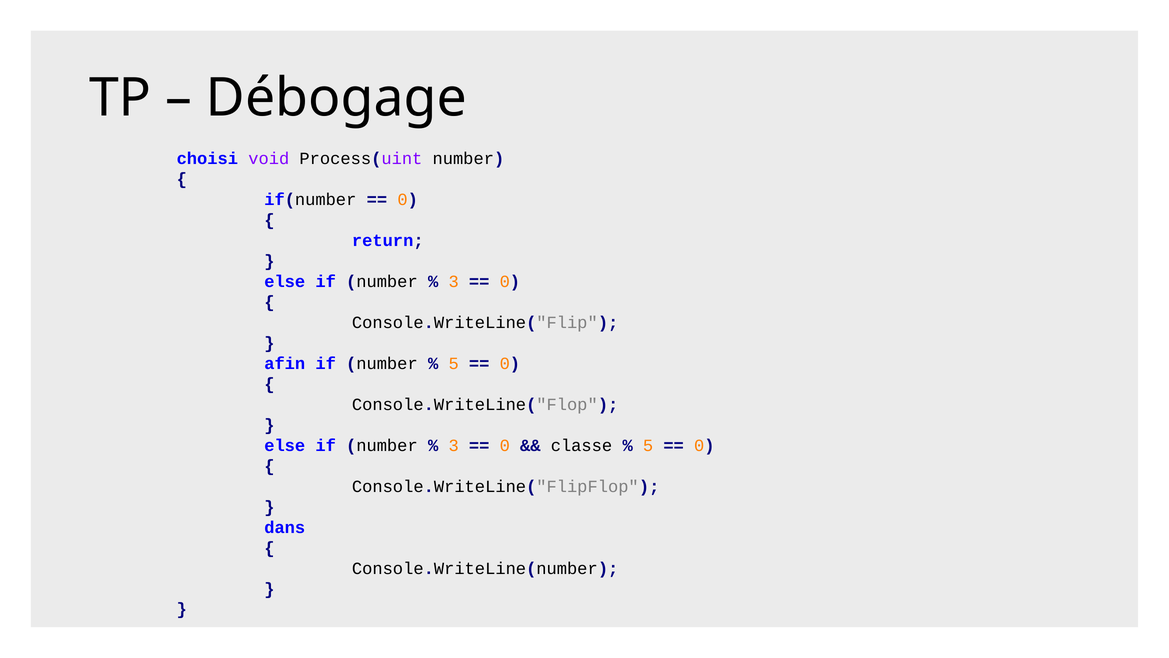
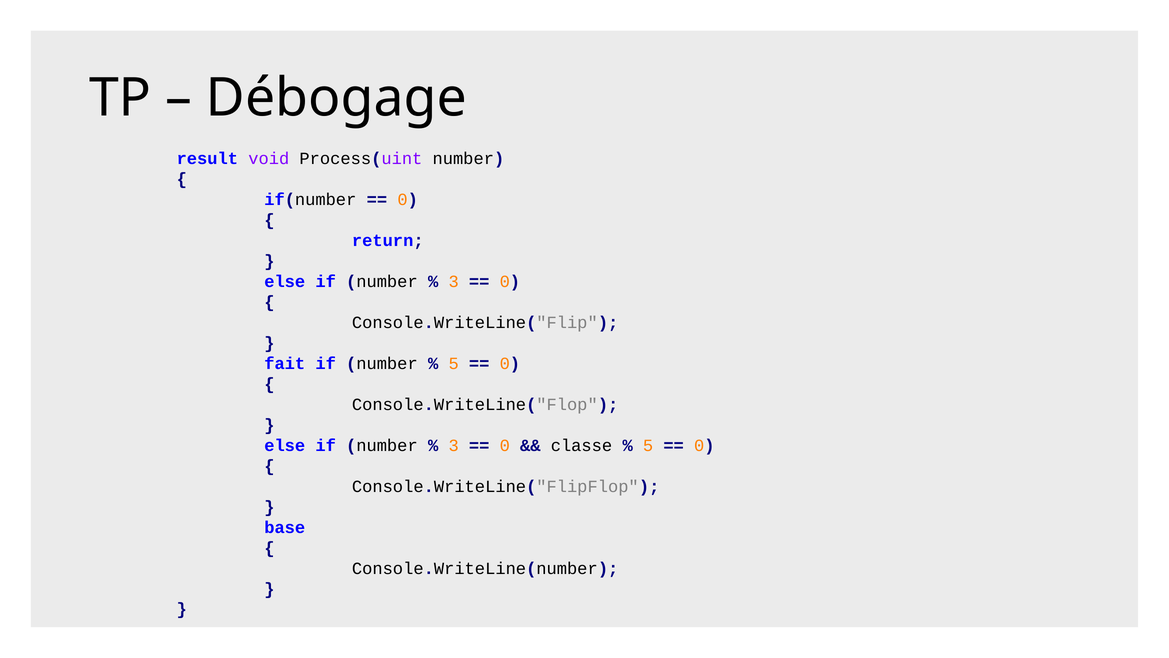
choisi: choisi -> result (207, 159)
afin: afin -> fait (285, 363)
dans: dans -> base (285, 527)
